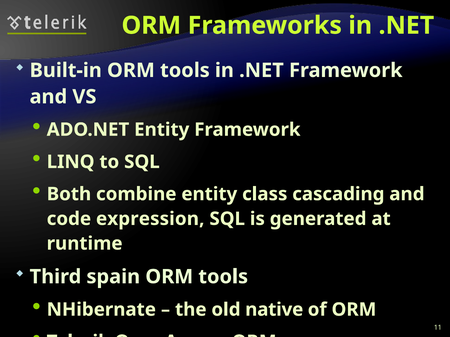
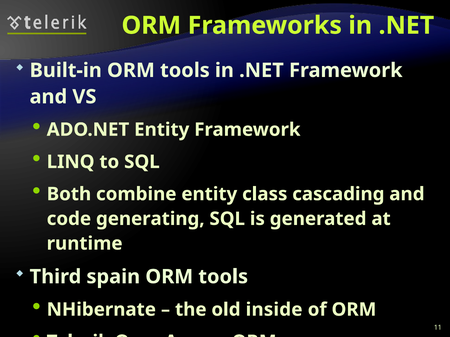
expression: expression -> generating (150, 219)
native: native -> inside (274, 310)
